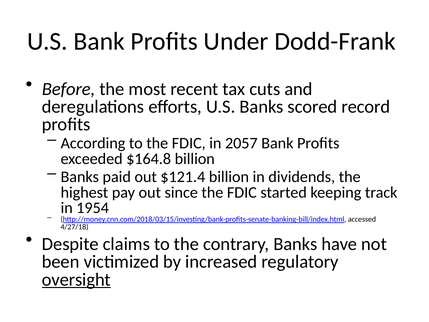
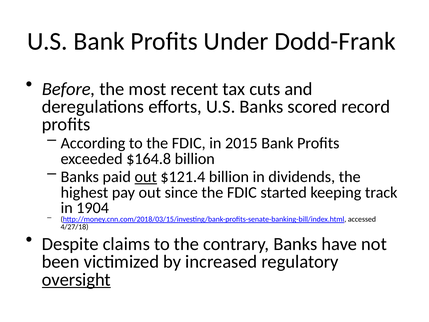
2057: 2057 -> 2015 (241, 143)
out underline: none -> present (146, 177)
1954: 1954 -> 1904 (93, 208)
